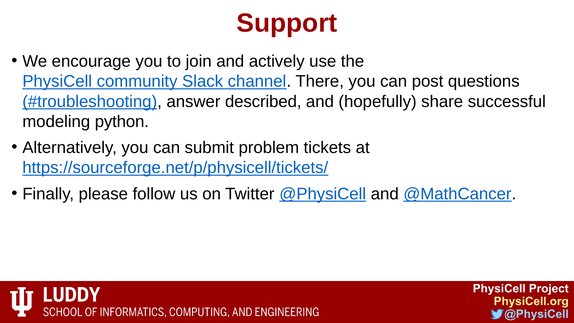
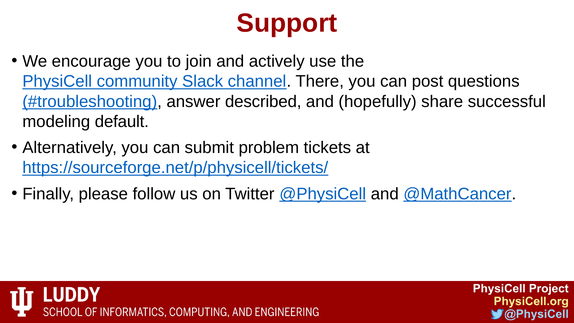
python: python -> default (122, 122)
